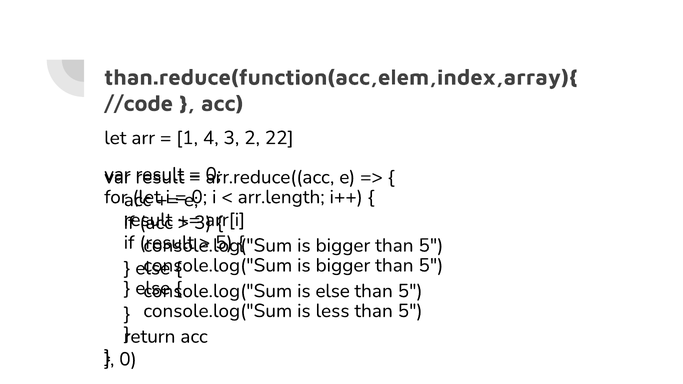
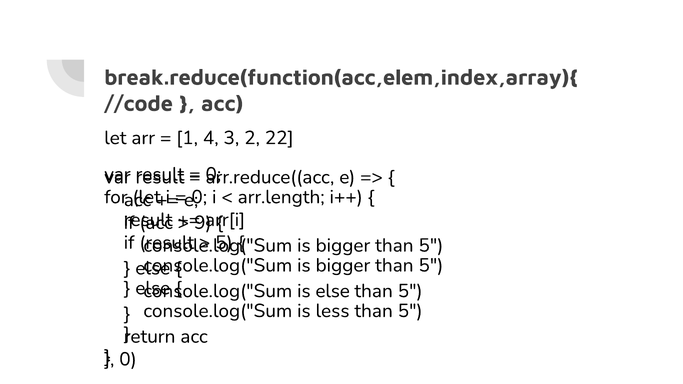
than.reduce(function(acc,elem,index,array){: than.reduce(function(acc,elem,index,array){ -> break.reduce(function(acc,elem,index,array){ (341, 78)
3: 3 -> 9 (203, 223)
